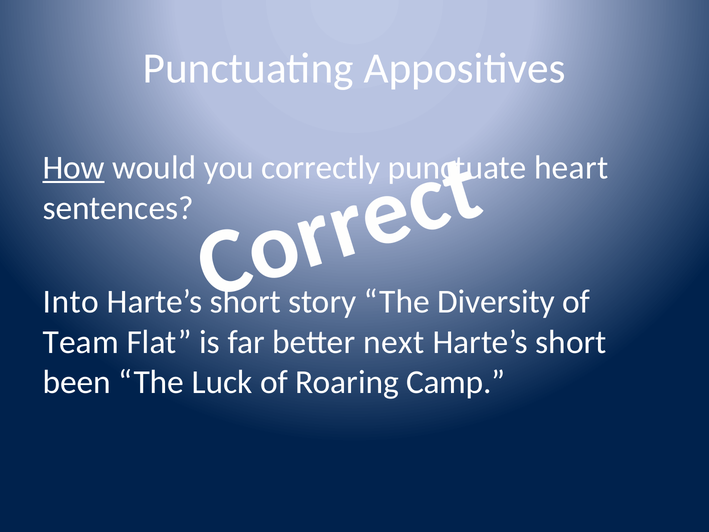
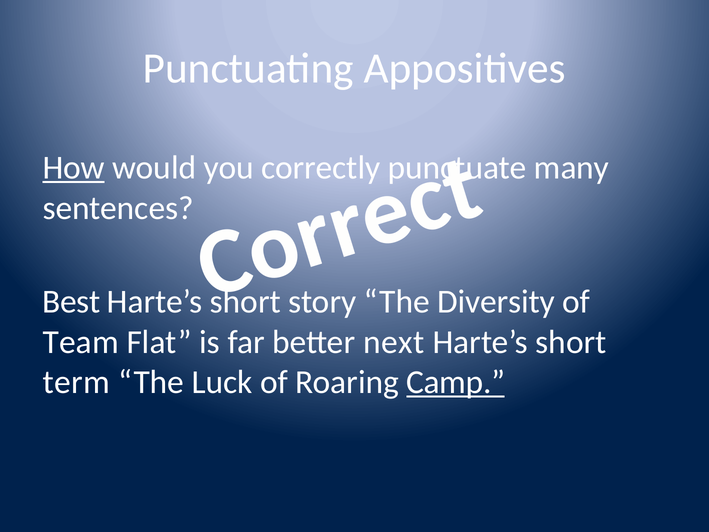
heart: heart -> many (571, 168)
Into: Into -> Best (71, 302)
been: been -> term (76, 382)
Camp underline: none -> present (456, 382)
